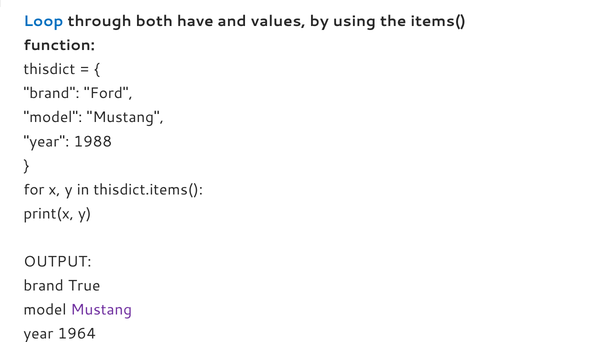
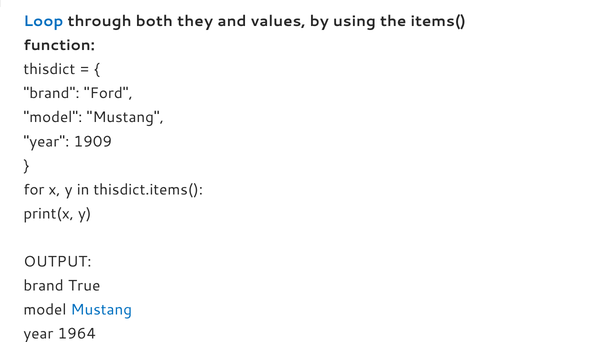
have: have -> they (195, 21)
1988: 1988 -> 1909 (93, 142)
Mustang colour: purple -> blue (101, 310)
